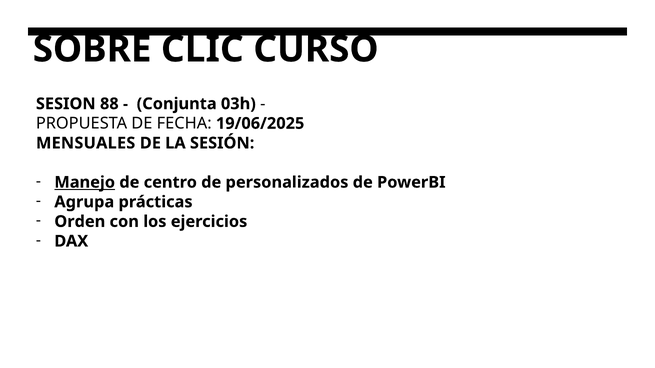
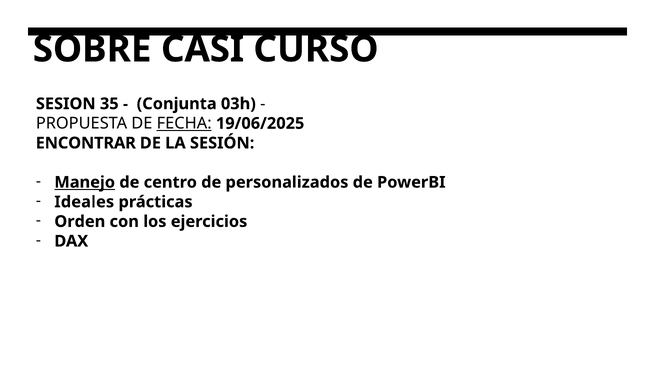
CLIC: CLIC -> CASI (203, 49)
88: 88 -> 35 (109, 104)
FECHA underline: none -> present (184, 124)
MENSUALES: MENSUALES -> ENCONTRAR (86, 143)
Agrupa: Agrupa -> Ideales (84, 202)
